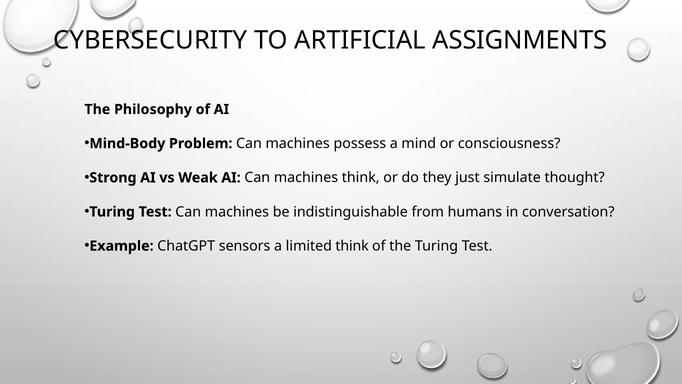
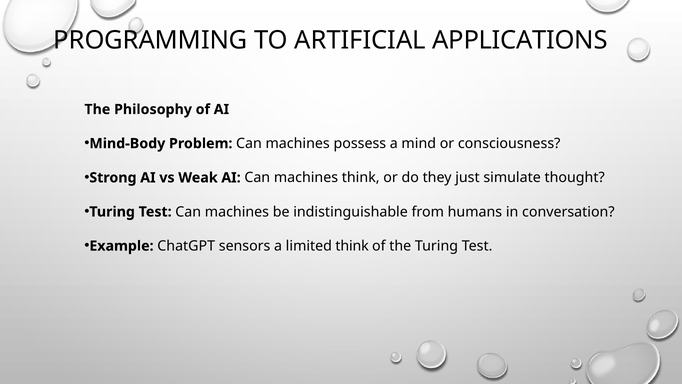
CYBERSECURITY: CYBERSECURITY -> PROGRAMMING (150, 40)
ASSIGNMENTS: ASSIGNMENTS -> APPLICATIONS (520, 40)
